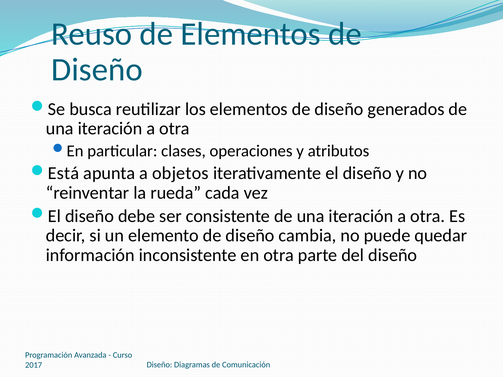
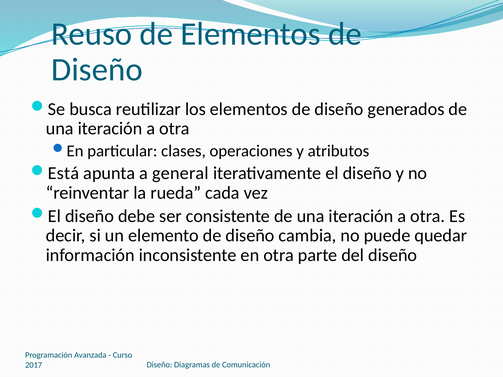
objetos: objetos -> general (180, 173)
